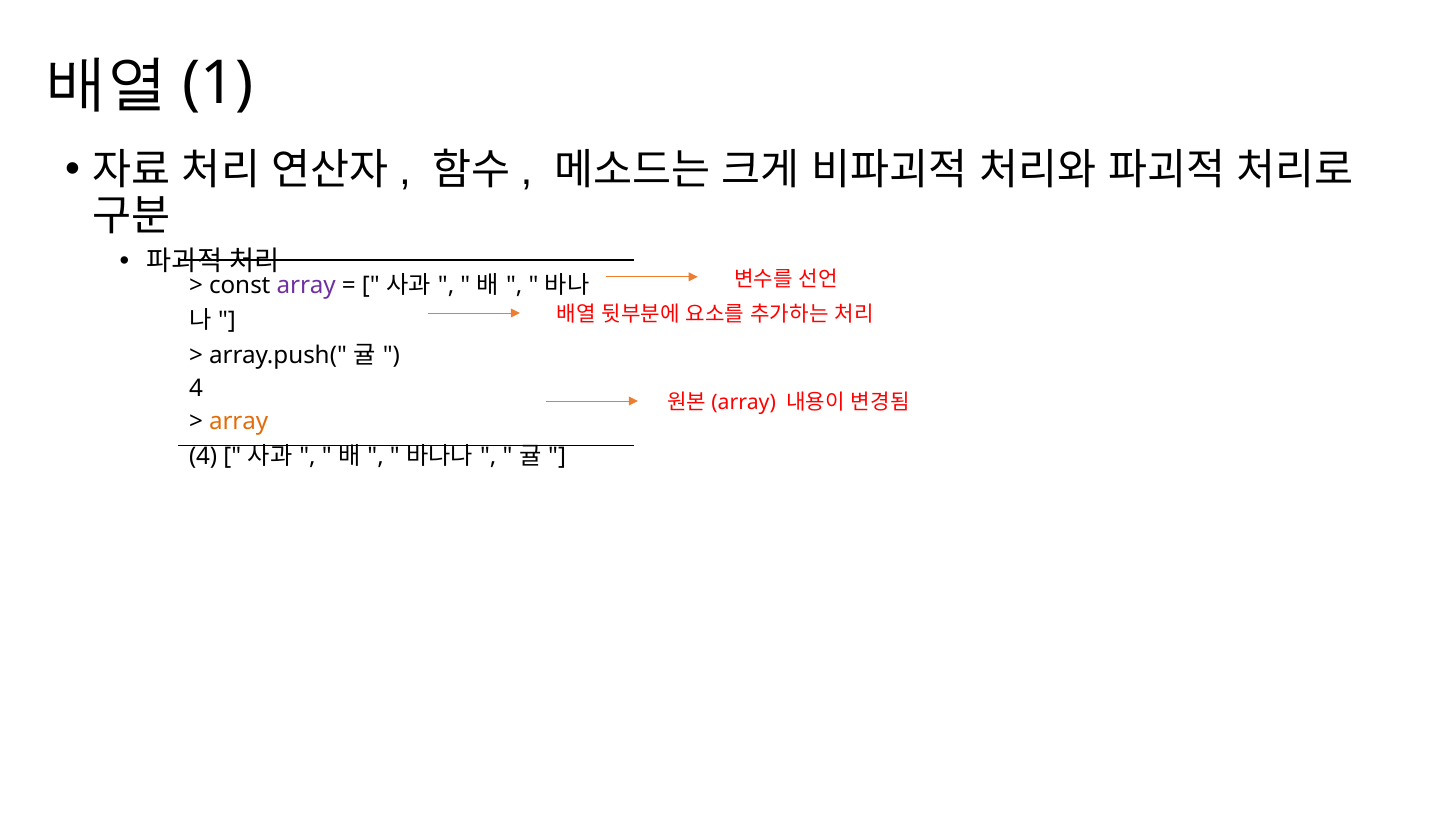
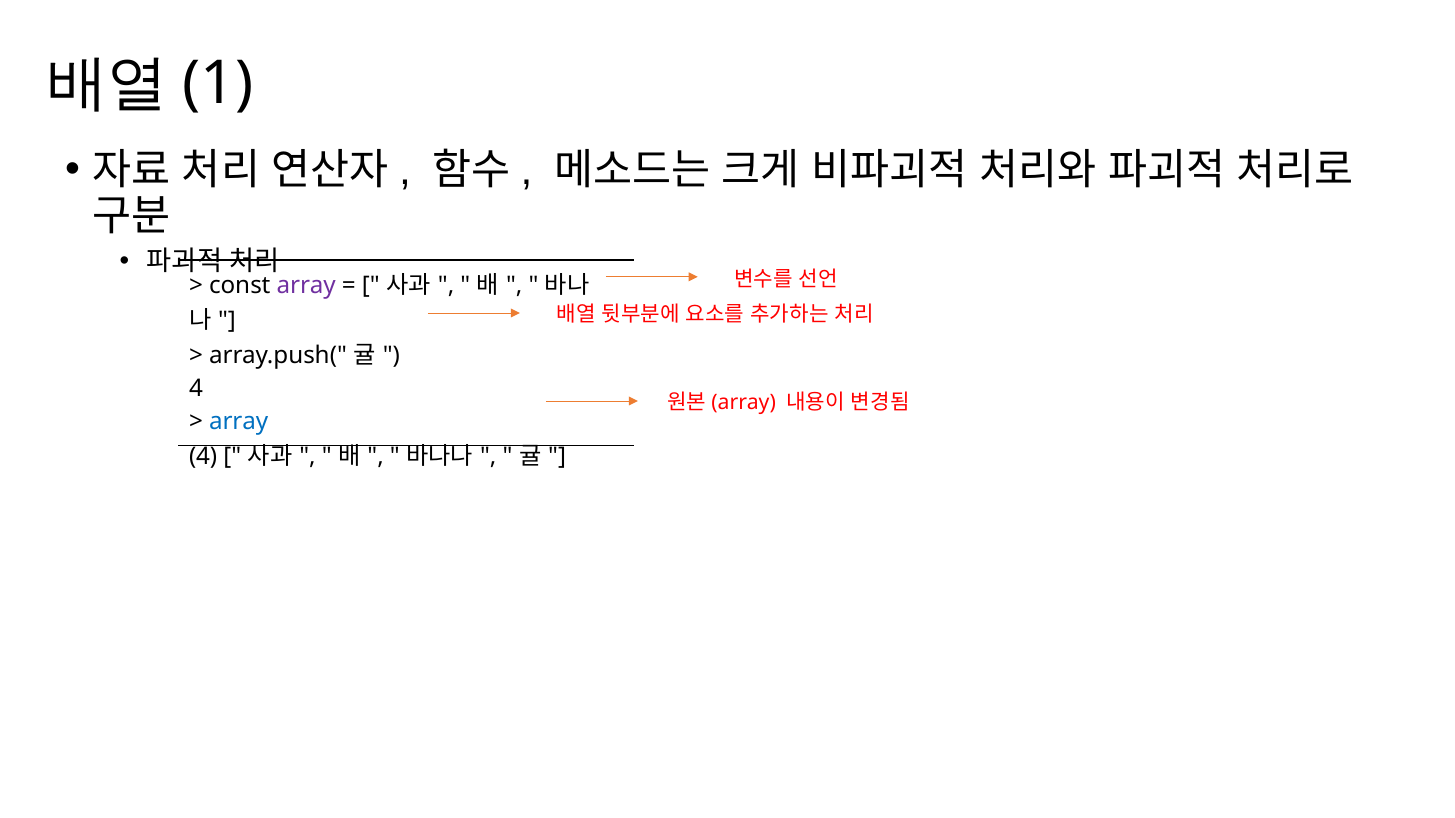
array colour: orange -> blue (239, 422)
